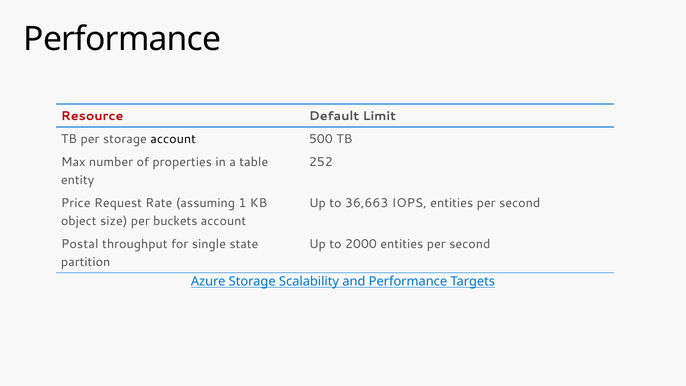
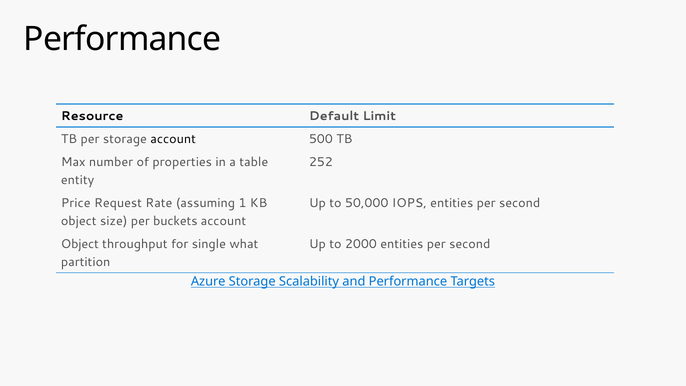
Resource colour: red -> black (92, 116)
36,663: 36,663 -> 50,000 (367, 203)
Postal: Postal -> Object (80, 244)
state: state -> what (244, 244)
